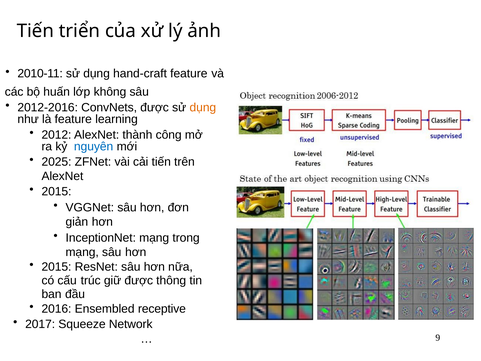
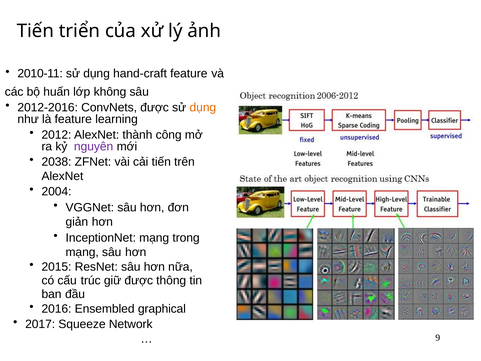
nguyên colour: blue -> purple (94, 146)
2025: 2025 -> 2038 (56, 162)
2015: 2015 -> 2004 (56, 191)
receptive: receptive -> graphical (162, 309)
